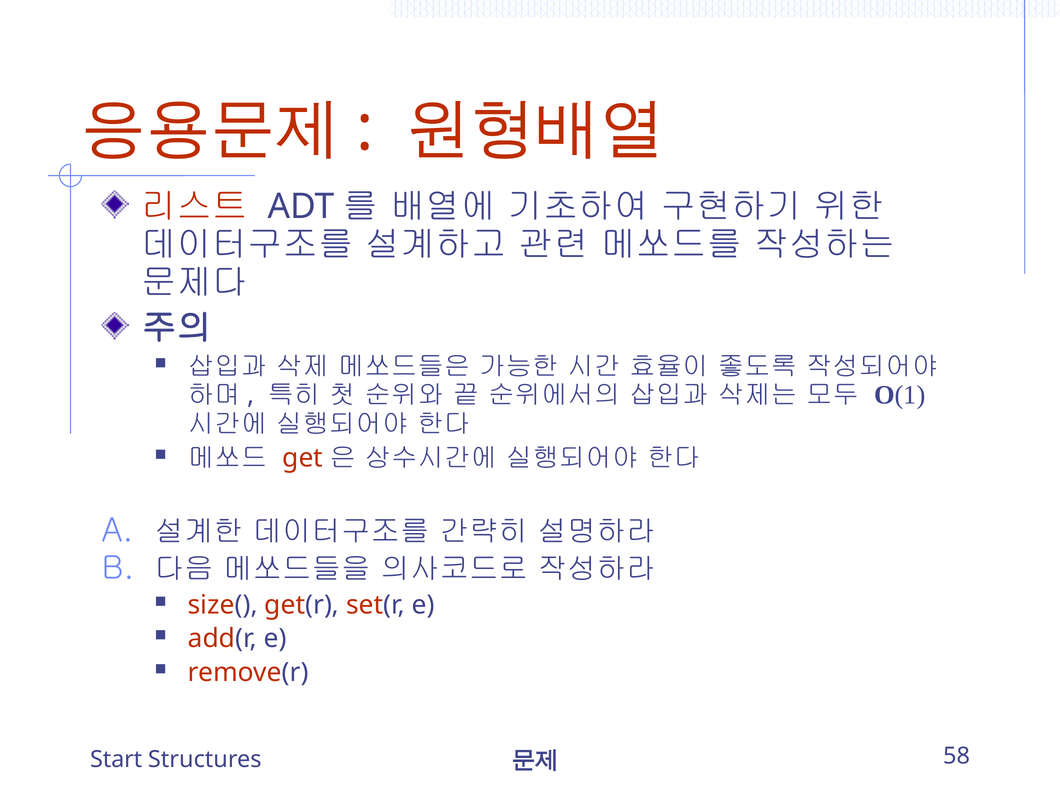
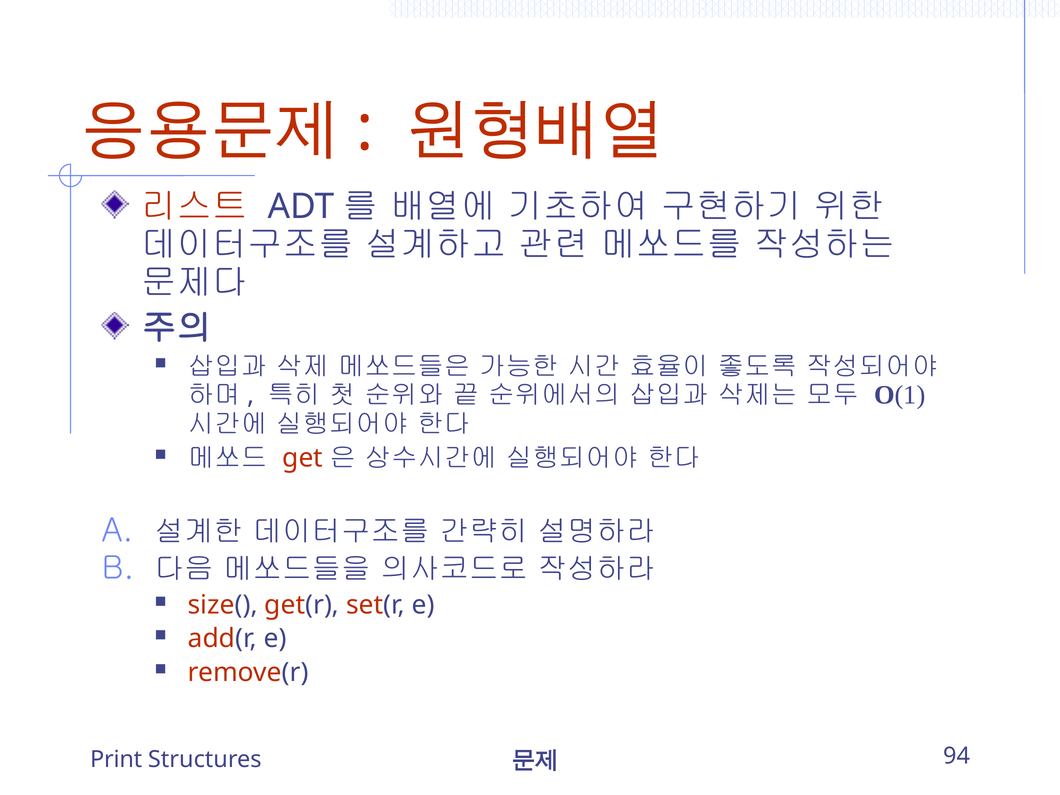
58: 58 -> 94 (957, 756)
Start: Start -> Print (116, 760)
